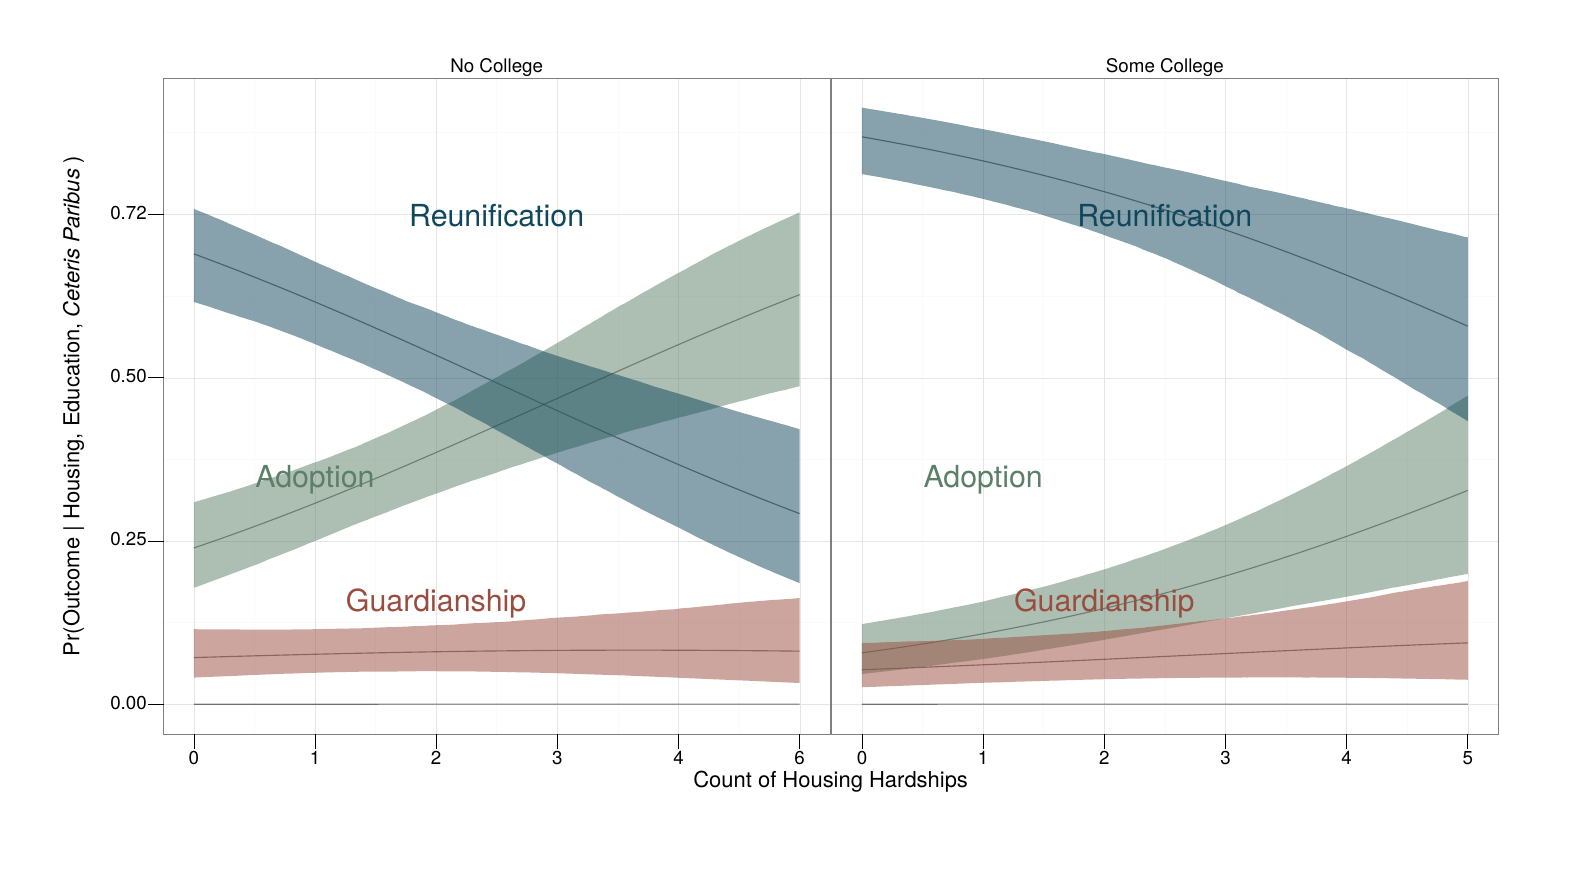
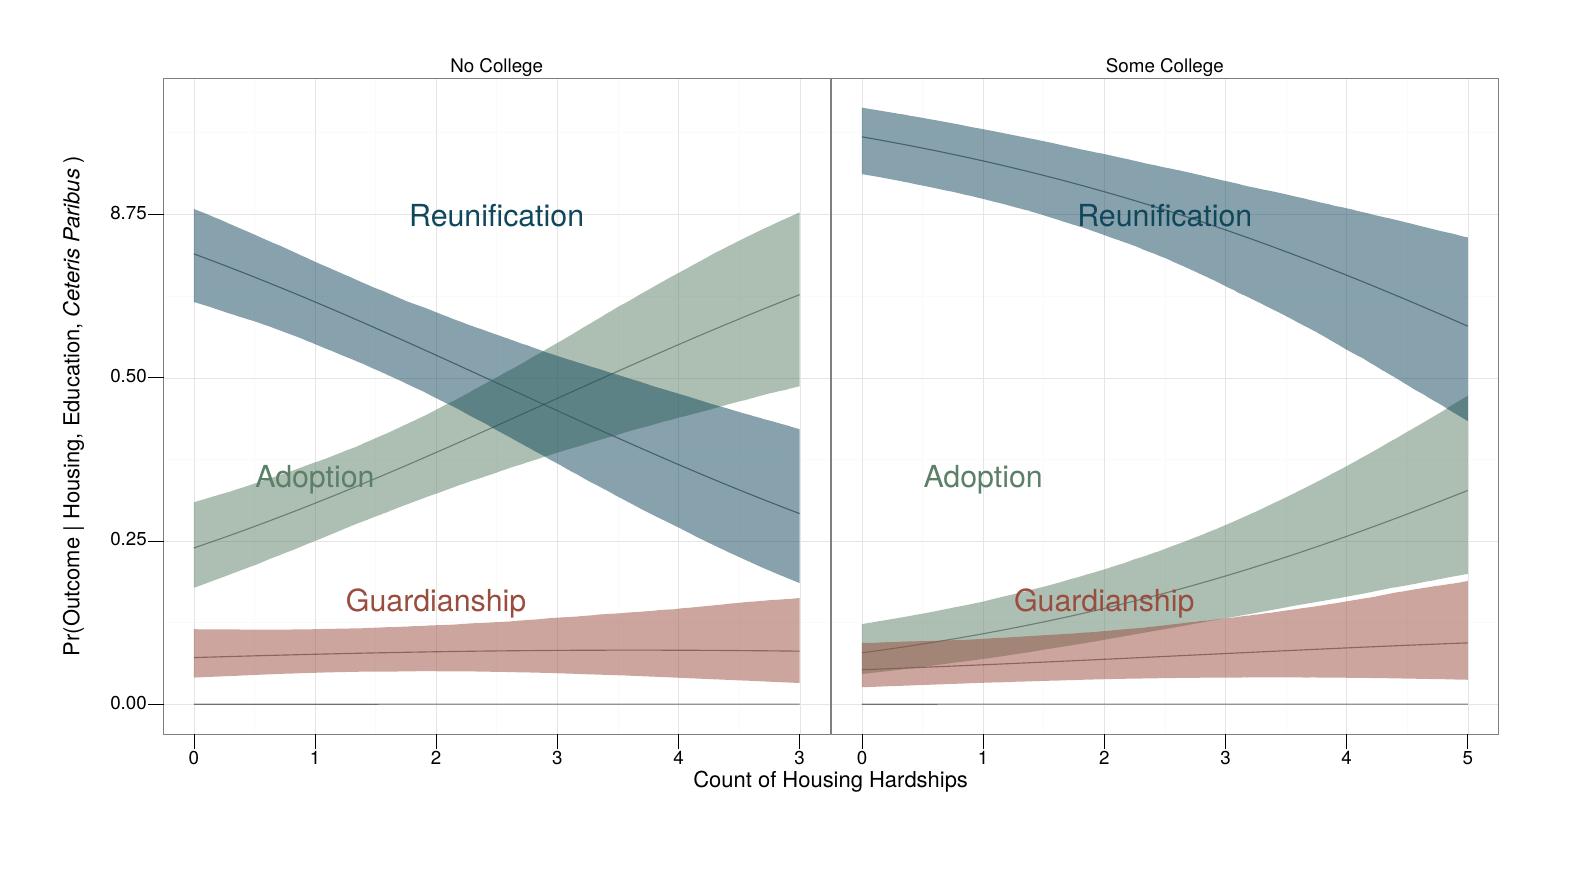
0.72: 0.72 -> 8.75 (129, 213)
4 6: 6 -> 3 (800, 759)
